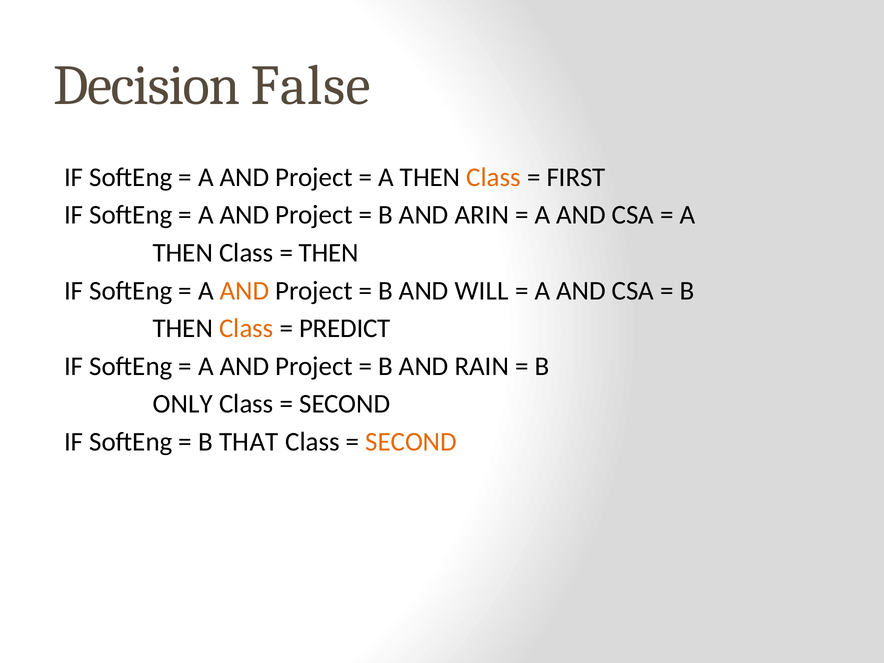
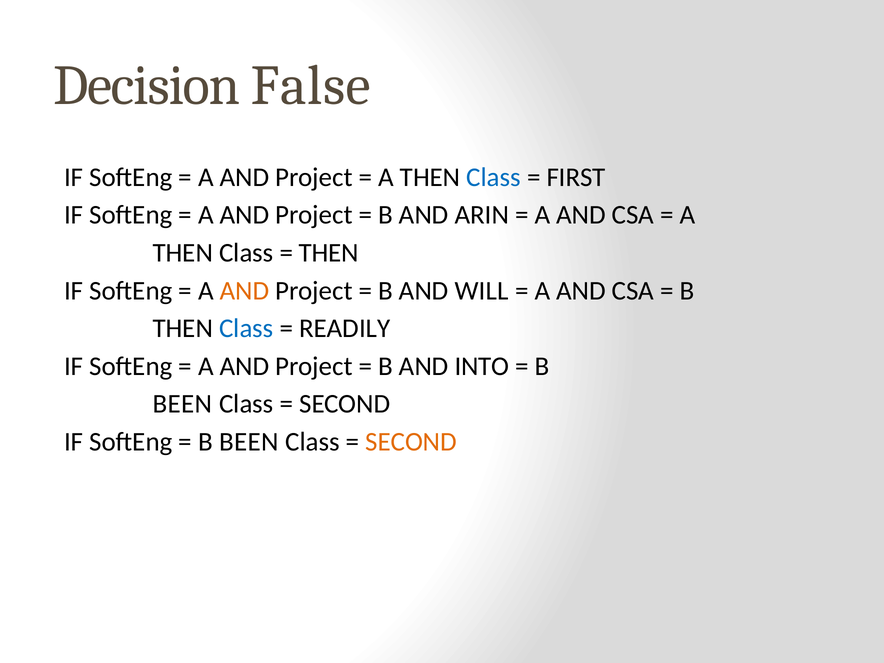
Class colour: orange -> blue (494, 177)
Class colour: orange -> blue (246, 328)
PREDICT: PREDICT -> READILY (345, 328)
RAIN: RAIN -> INTO (482, 366)
ONLY: ONLY -> BEEN (183, 404)
THAT: THAT -> BEEN (249, 442)
